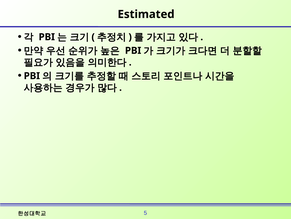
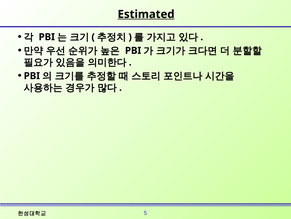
Estimated underline: none -> present (146, 14)
